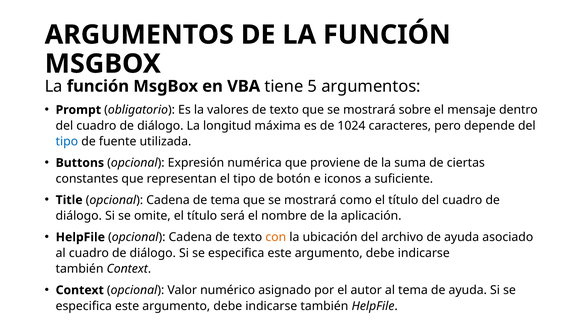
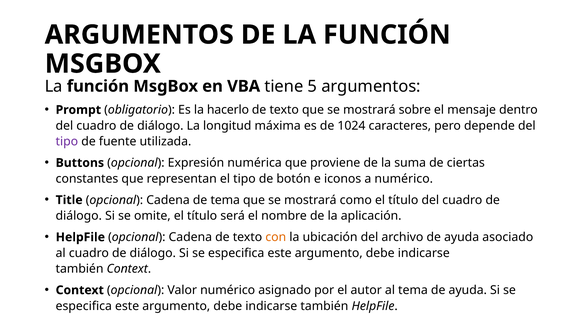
valores: valores -> hacerlo (228, 110)
tipo colour: blue -> purple (67, 141)
a suficiente: suficiente -> numérico (404, 178)
